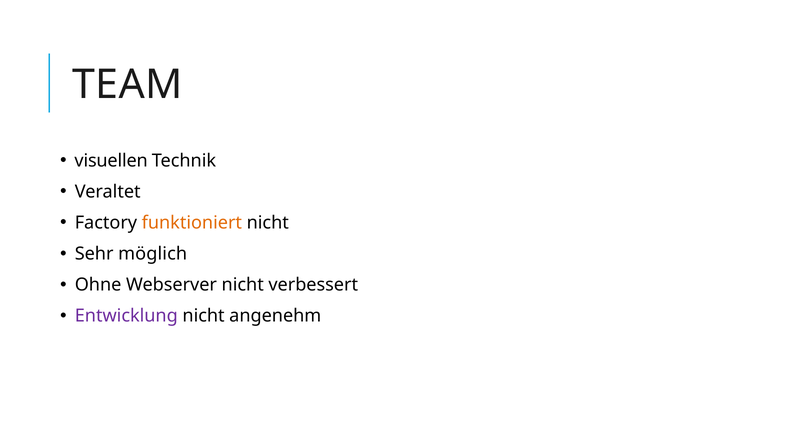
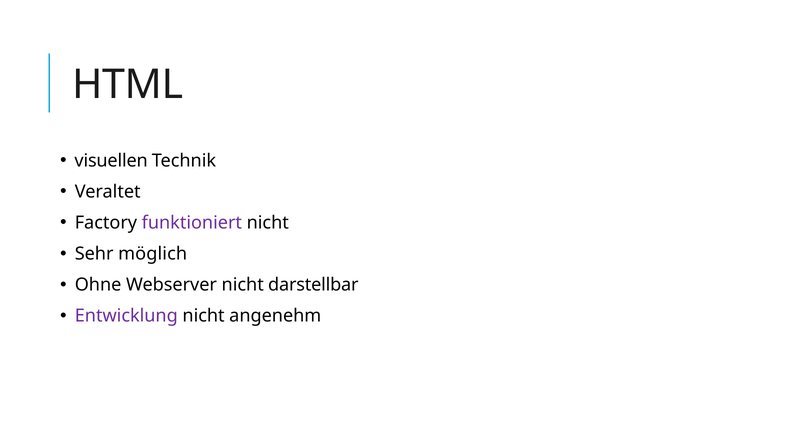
TEAM: TEAM -> HTML (128, 85)
funktioniert colour: orange -> purple (192, 223)
verbessert: verbessert -> darstellbar (313, 285)
